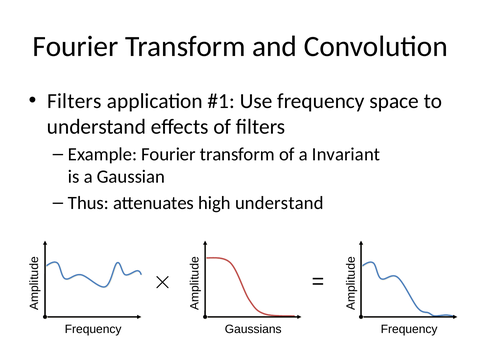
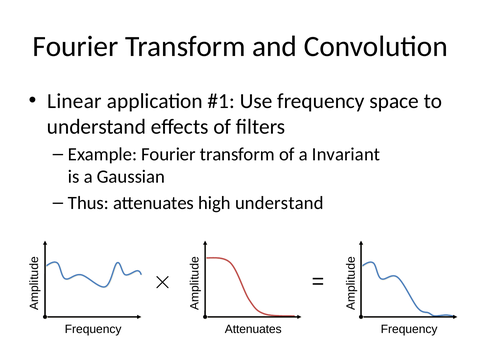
Filters: Filters -> Linear (74, 101)
Gaussians: Gaussians -> Attenuates (253, 329)
